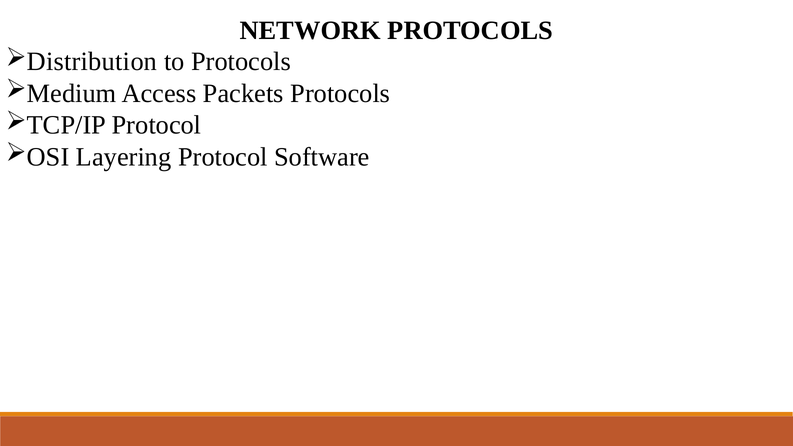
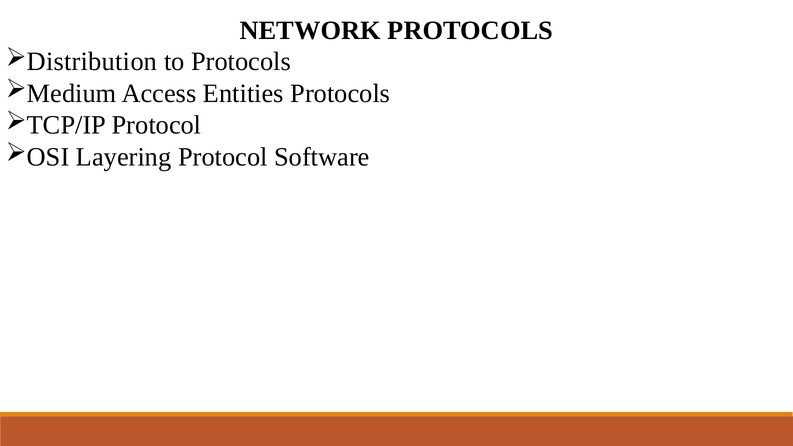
Packets: Packets -> Entities (243, 93)
